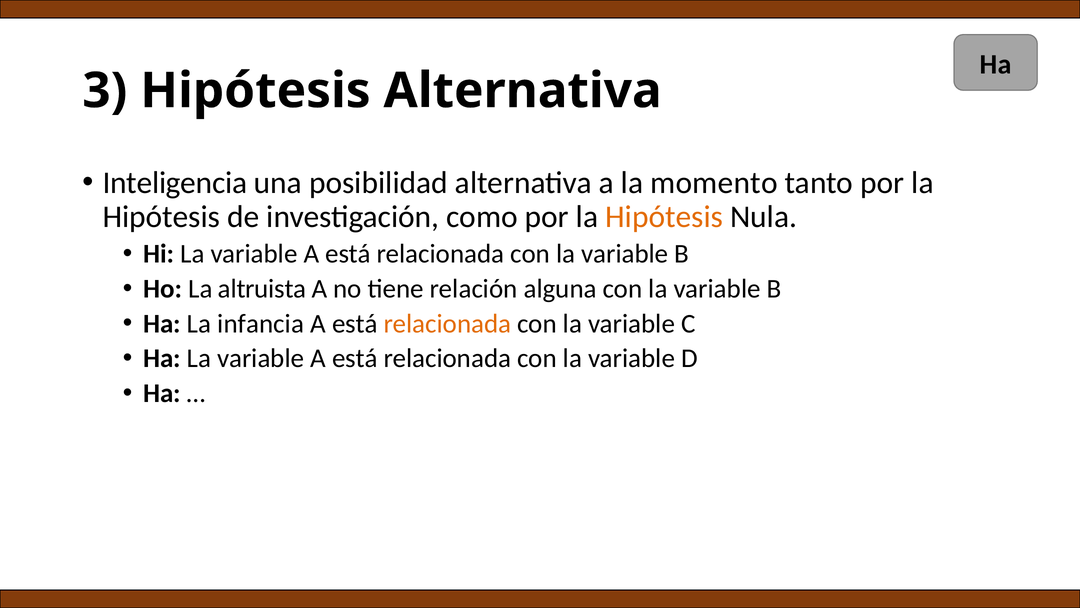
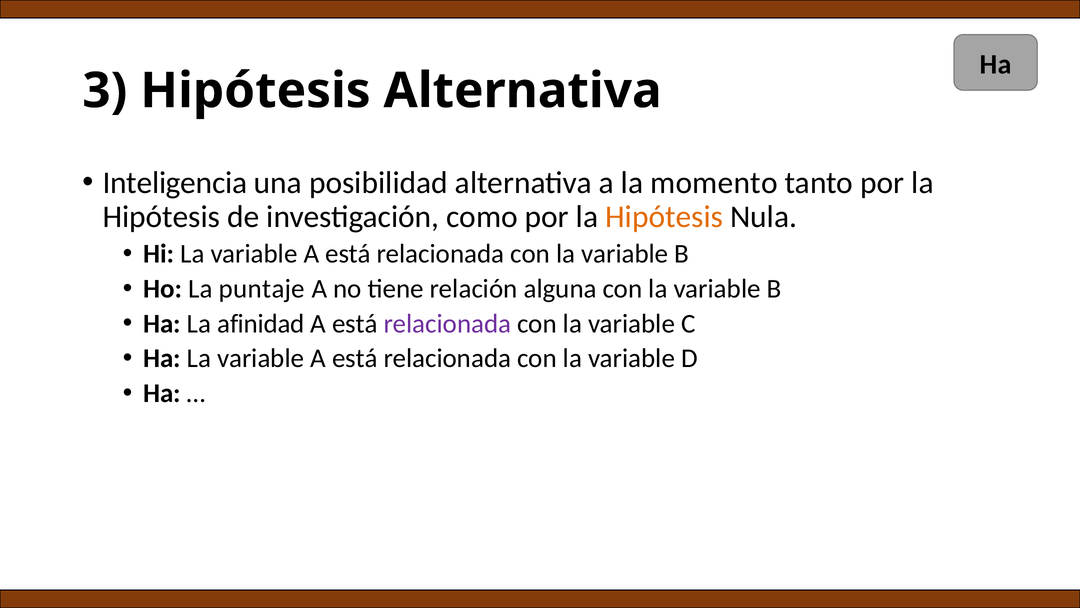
altruista: altruista -> puntaje (262, 289)
infancia: infancia -> afinidad (261, 323)
relacionada colour: orange -> purple (447, 323)
